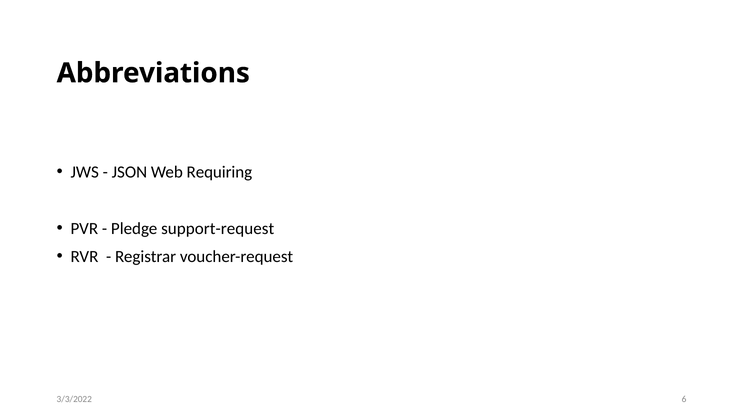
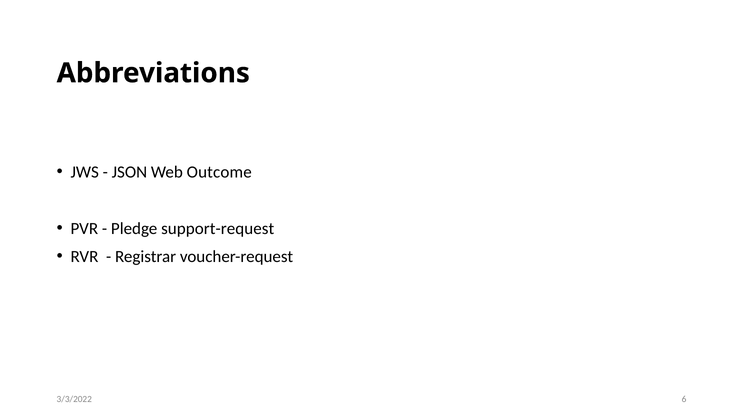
Requiring: Requiring -> Outcome (219, 172)
